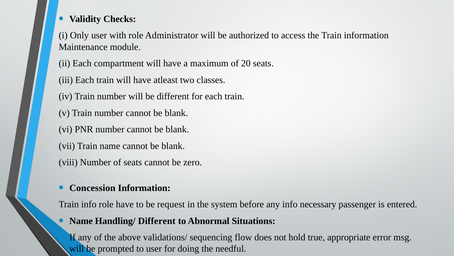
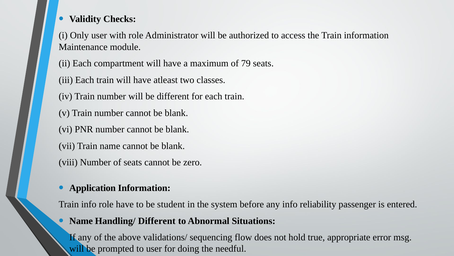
20: 20 -> 79 (246, 63)
Concession: Concession -> Application (93, 187)
request: request -> student (171, 204)
necessary: necessary -> reliability (318, 204)
